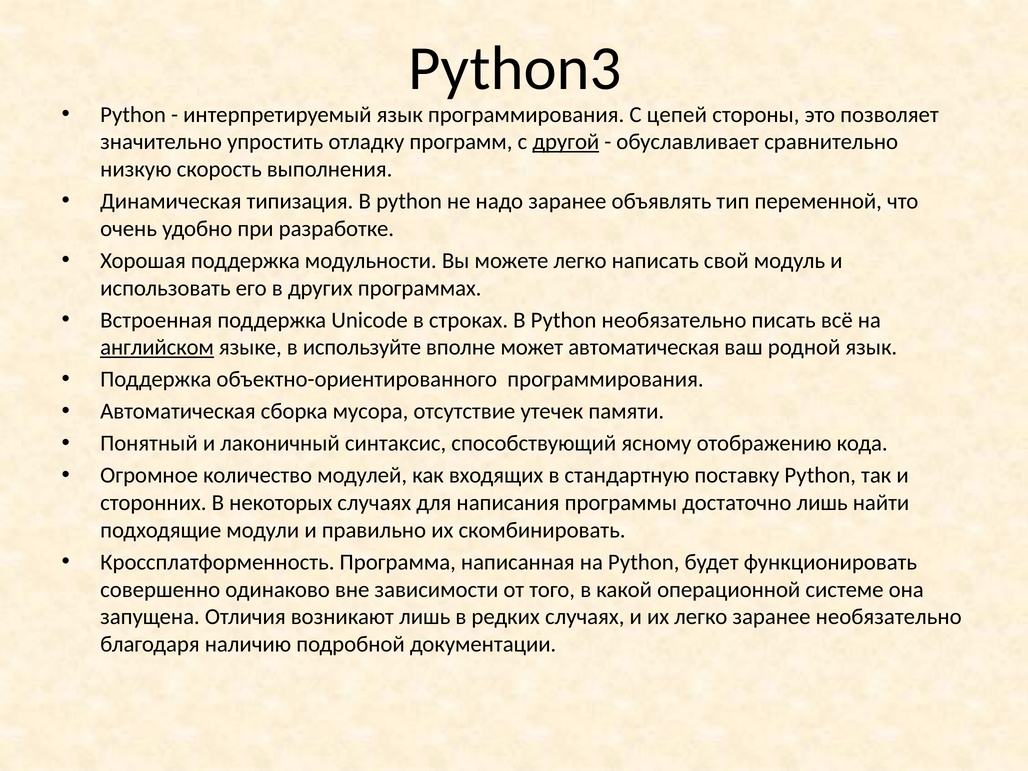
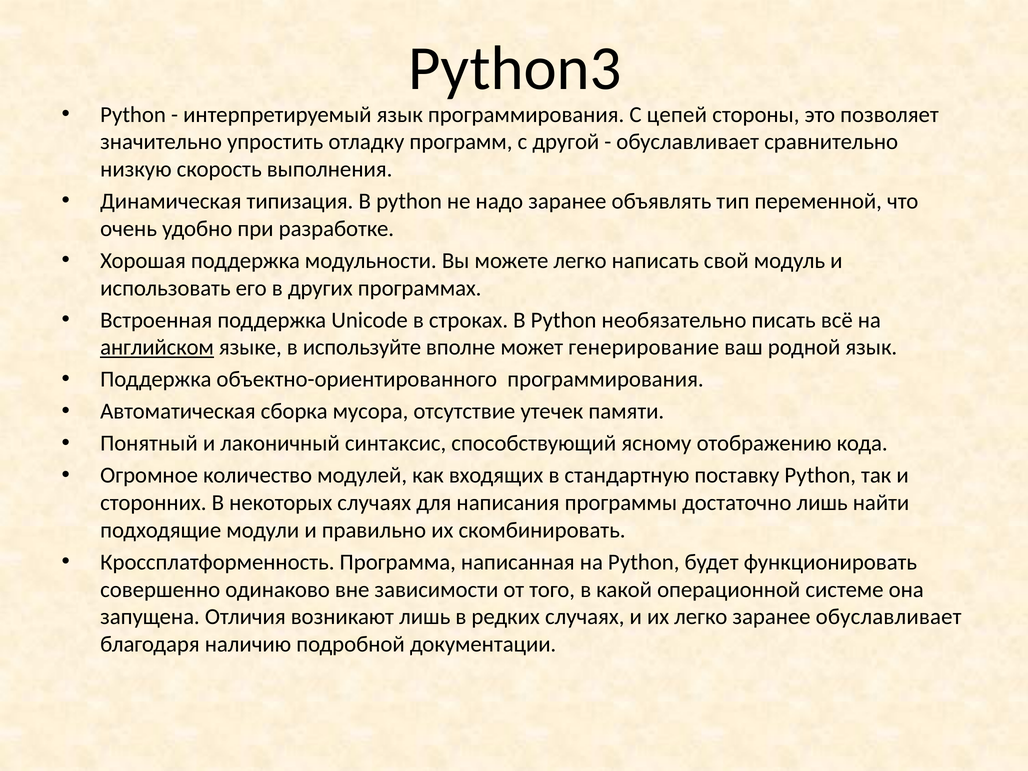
другой underline: present -> none (566, 142)
может автоматическая: автоматическая -> генерирование (644, 347)
заранее необязательно: необязательно -> обуславливает (889, 617)
